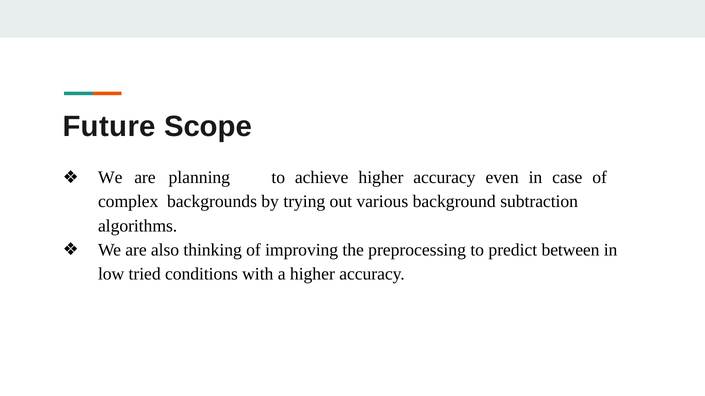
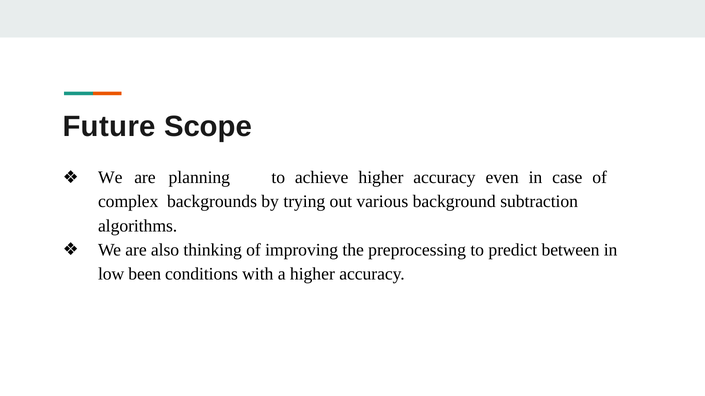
tried: tried -> been (145, 274)
